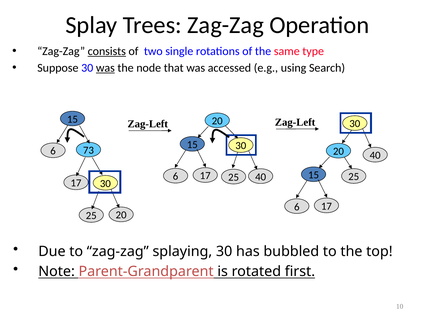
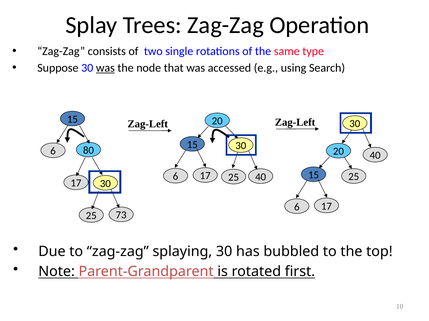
consists underline: present -> none (107, 51)
73: 73 -> 80 (88, 151)
25 20: 20 -> 73 (121, 216)
